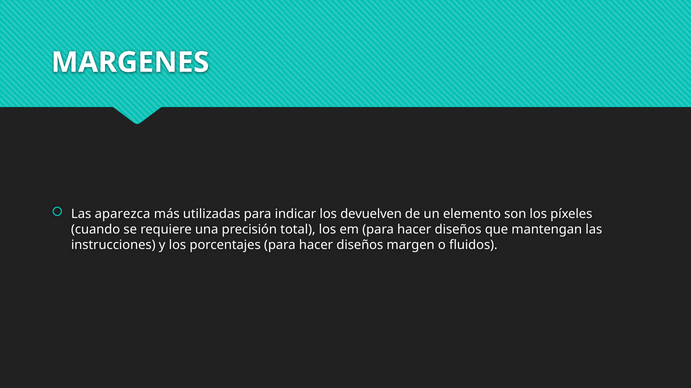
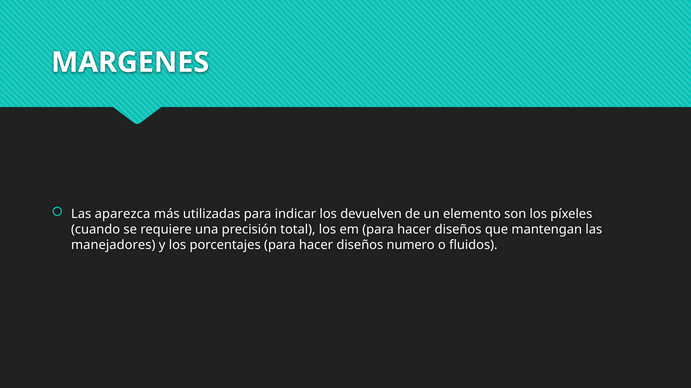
instrucciones: instrucciones -> manejadores (113, 245)
margen: margen -> numero (411, 245)
